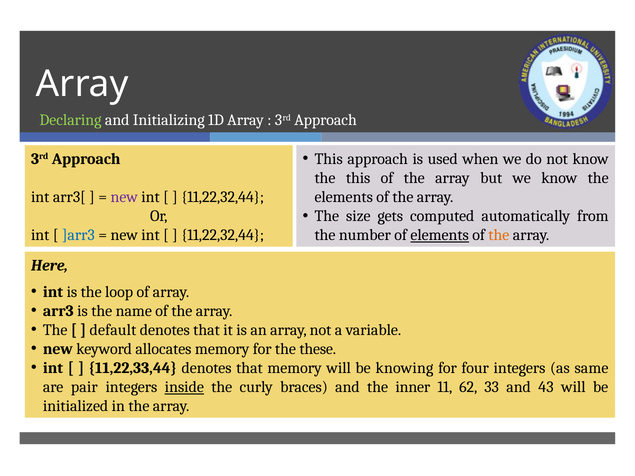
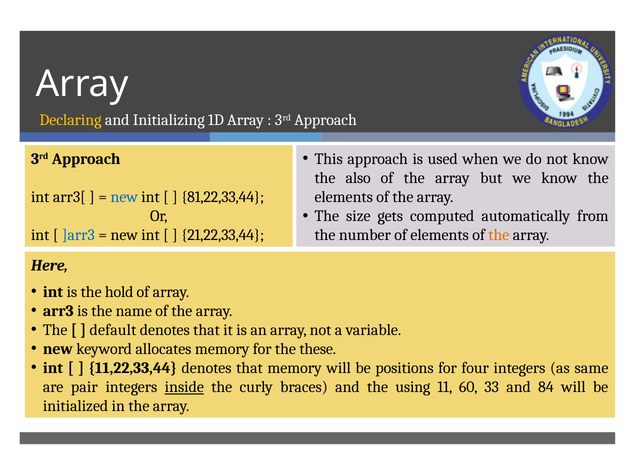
Declaring colour: light green -> yellow (70, 120)
the this: this -> also (358, 178)
new colour: purple -> blue (124, 197)
11,22,32,44: 11,22,32,44 -> 81,22,33,44 (223, 197)
11,22,32,44: 11,22,32,44 -> 21,22,33,44 (223, 235)
elements underline: present -> none (440, 235)
loop: loop -> hold (119, 292)
knowing: knowing -> positions (405, 368)
inner: inner -> using (413, 387)
62: 62 -> 60 (468, 387)
43: 43 -> 84 (546, 387)
